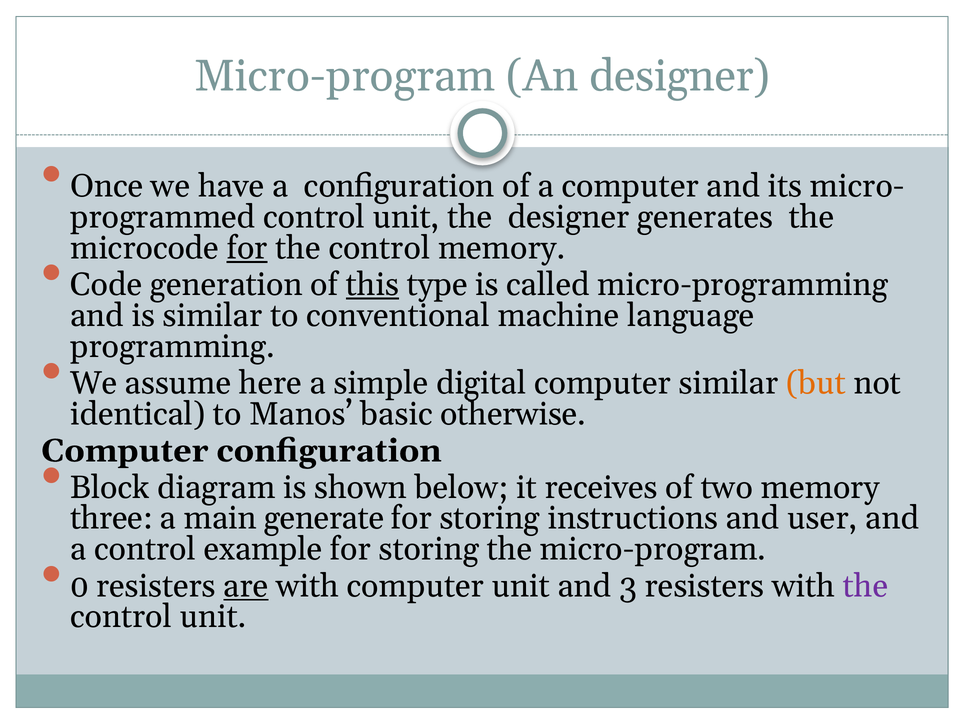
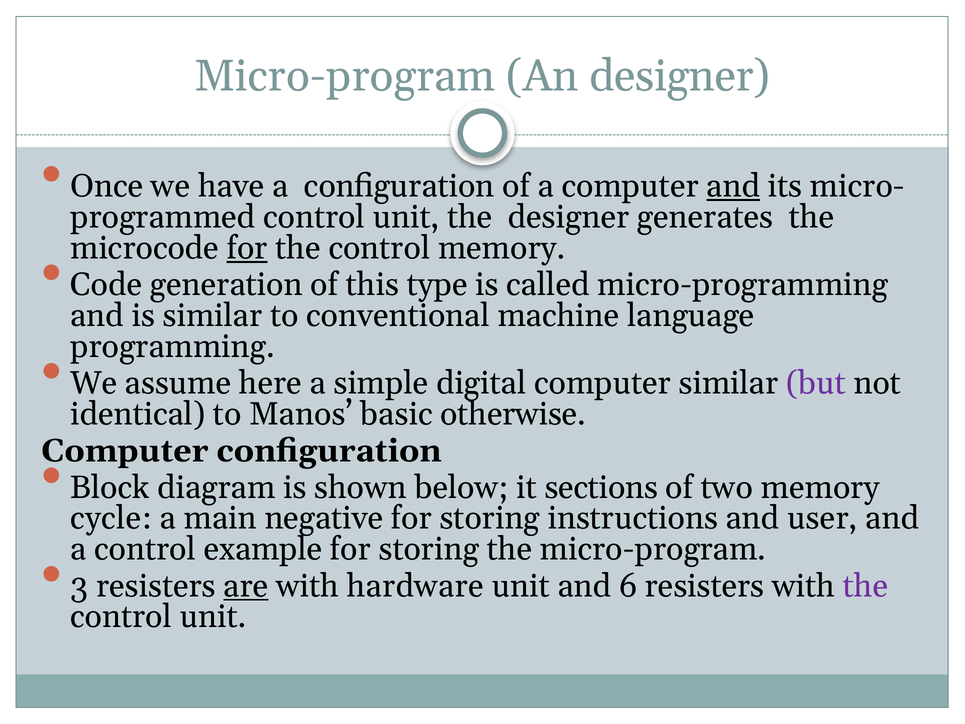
and underline: none -> present (733, 186)
this underline: present -> none (372, 285)
but colour: orange -> purple (816, 383)
receives: receives -> sections (601, 487)
three: three -> cycle (111, 518)
generate: generate -> negative (324, 518)
0: 0 -> 3 (79, 586)
with computer: computer -> hardware (415, 586)
3: 3 -> 6 (628, 586)
